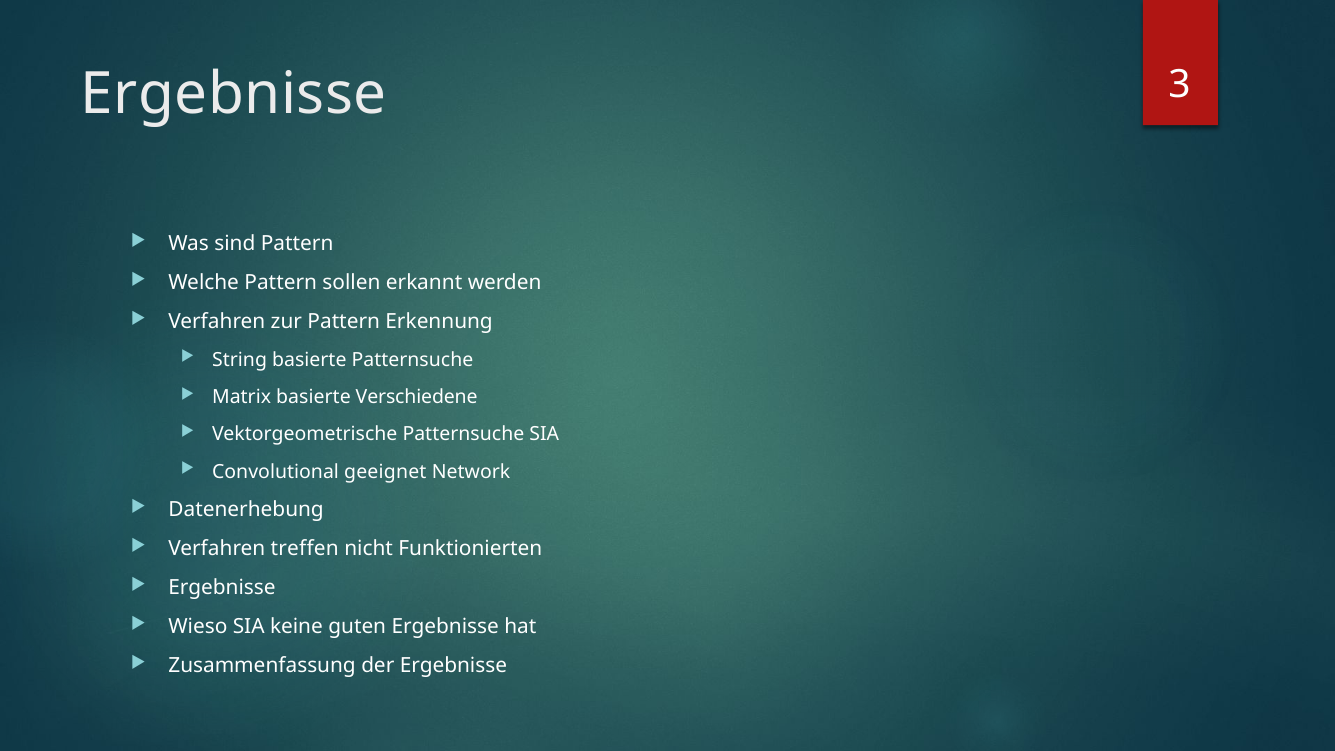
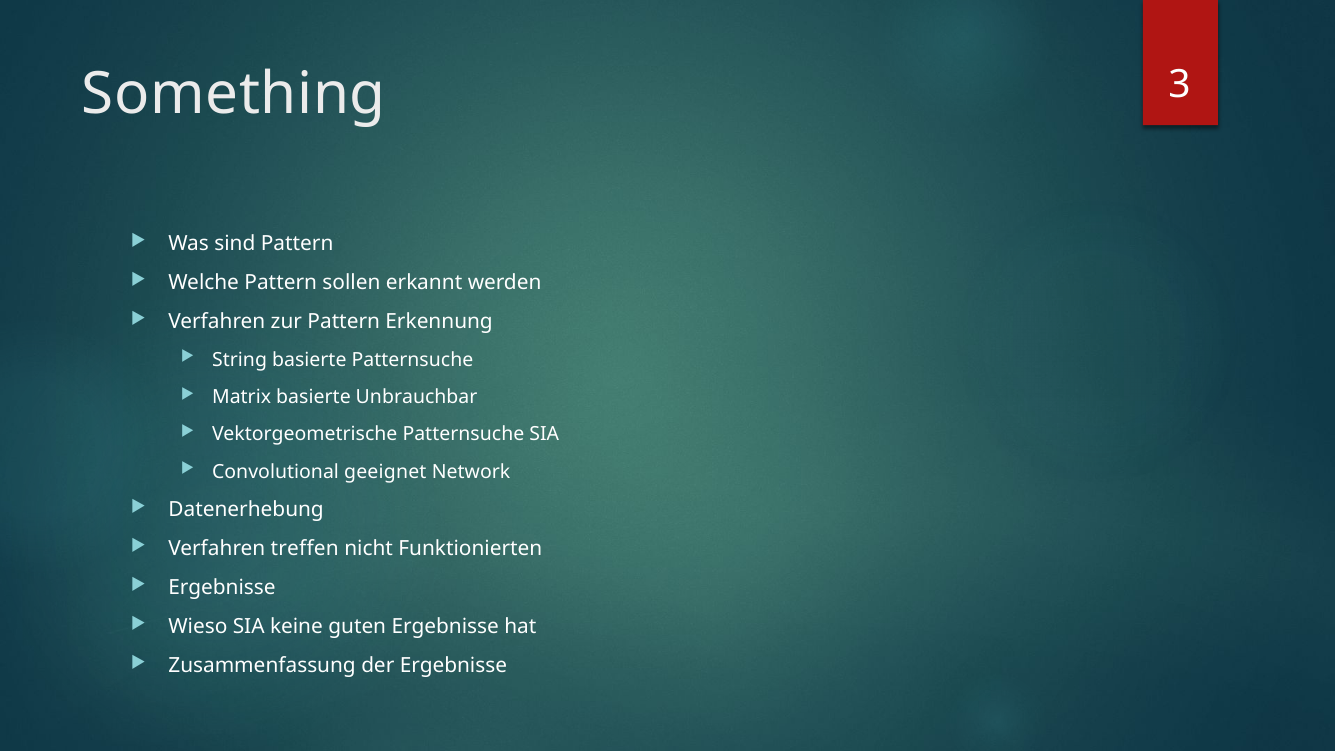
Ergebnisse: Ergebnisse -> Something (234, 94)
Verschiedene: Verschiedene -> Unbrauchbar (417, 397)
